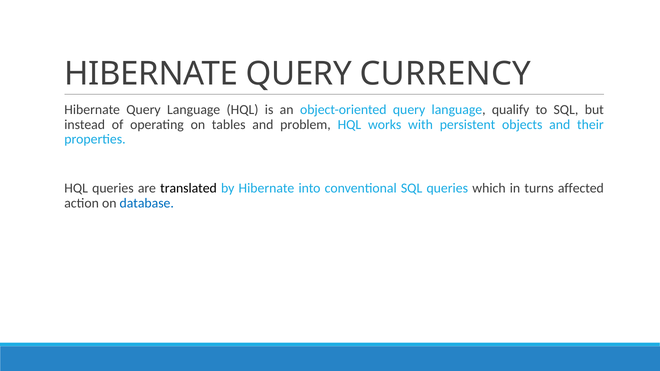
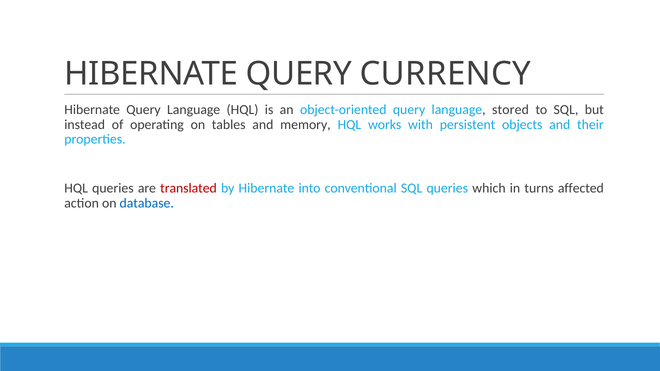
qualify: qualify -> stored (510, 110)
problem: problem -> memory (305, 125)
translated colour: black -> red (189, 188)
